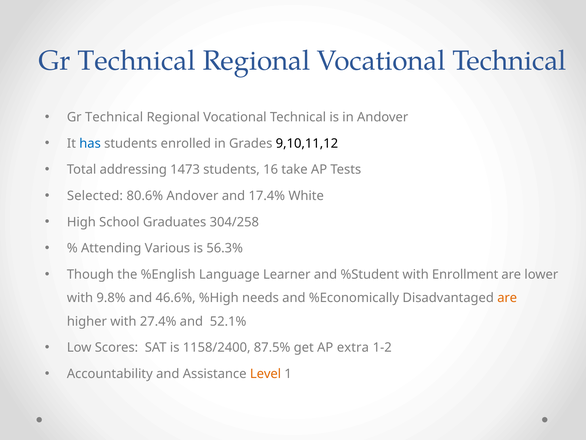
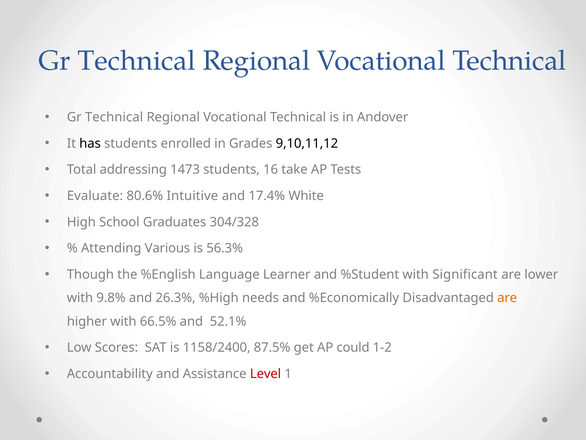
has colour: blue -> black (90, 143)
Selected: Selected -> Evaluate (95, 196)
80.6% Andover: Andover -> Intuitive (192, 196)
304/258: 304/258 -> 304/328 (234, 222)
Enrollment: Enrollment -> Significant (465, 274)
46.6%: 46.6% -> 26.3% (176, 298)
27.4%: 27.4% -> 66.5% (158, 321)
extra: extra -> could (353, 347)
Level colour: orange -> red (266, 373)
